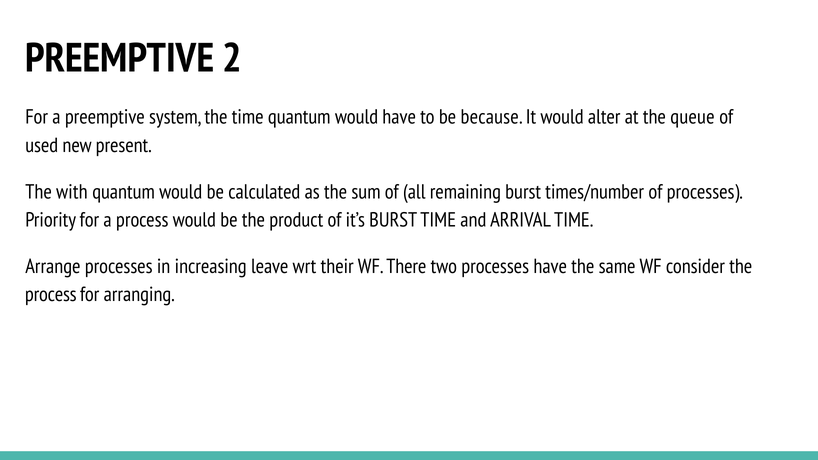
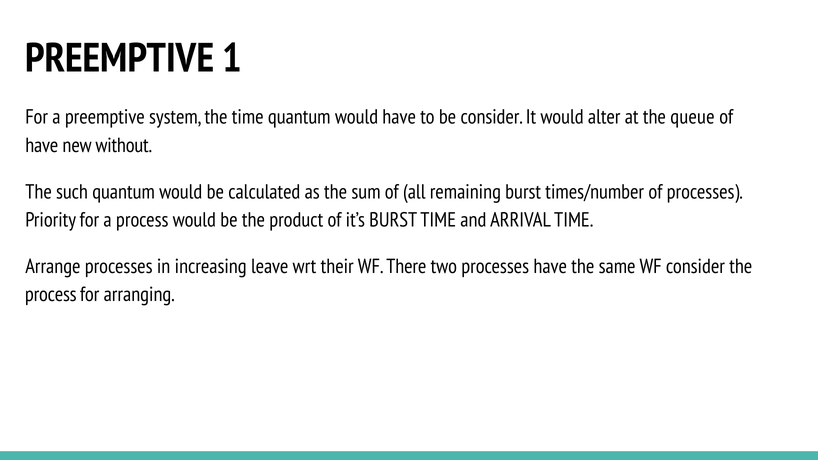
2: 2 -> 1 (232, 58)
be because: because -> consider (492, 117)
used: used -> have (42, 145)
present: present -> without (124, 145)
with: with -> such (72, 192)
